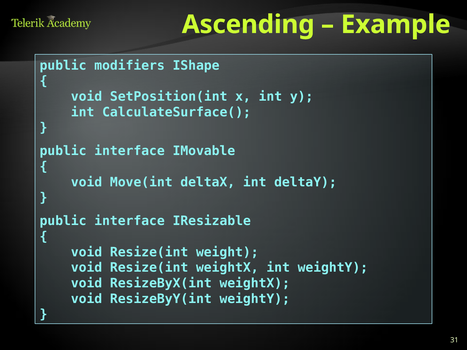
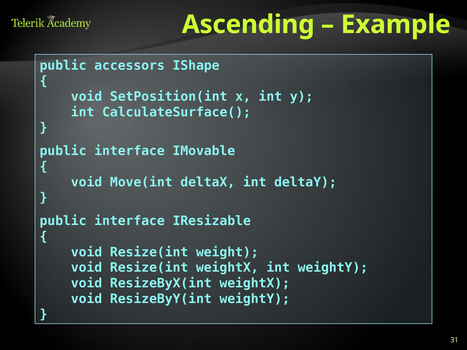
modifiers: modifiers -> accessors (130, 65)
